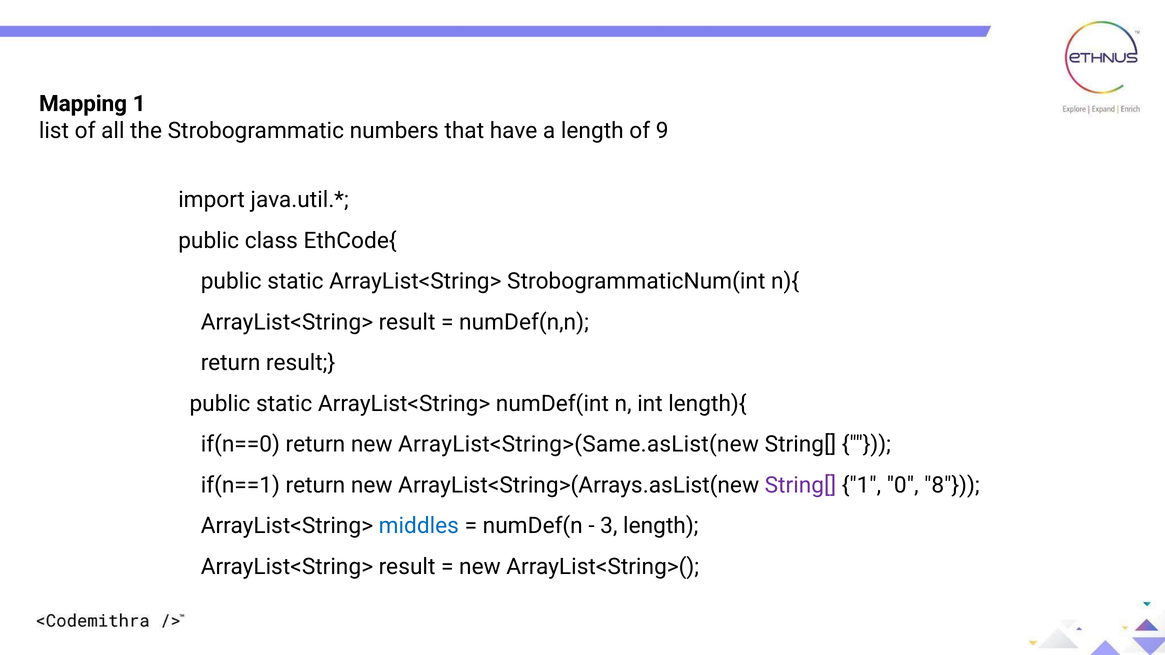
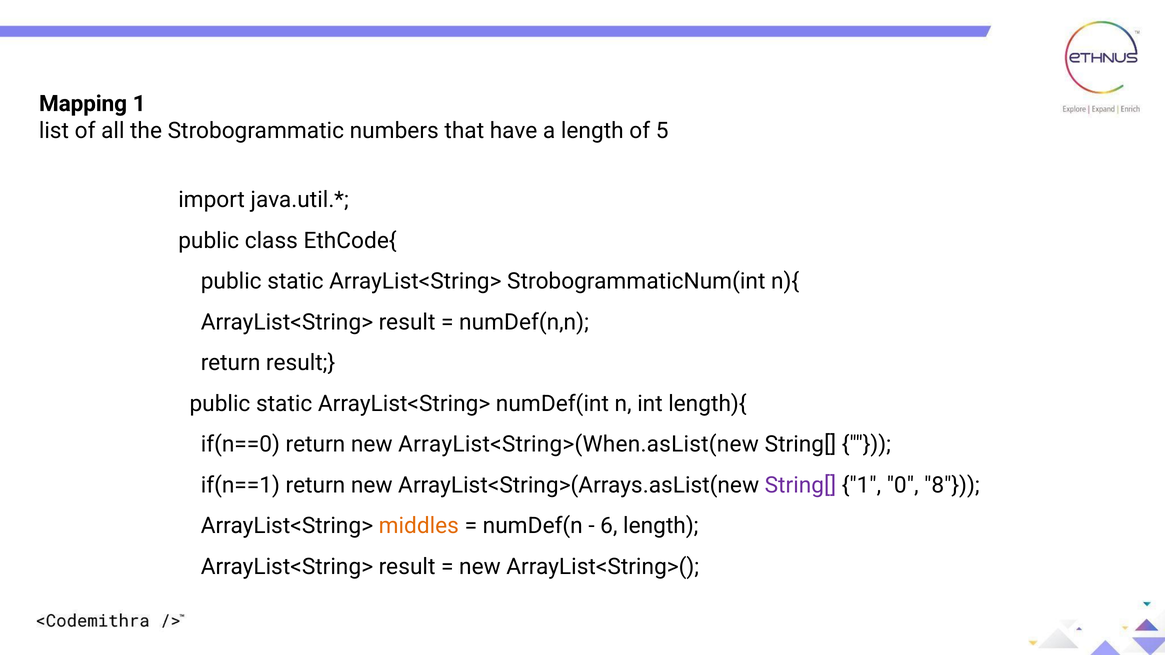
9: 9 -> 5 (662, 131)
ArrayList<String>(Same.asList(new: ArrayList<String>(Same.asList(new -> ArrayList<String>(When.asList(new (579, 445)
middles colour: blue -> orange (419, 526)
3: 3 -> 6 (609, 526)
